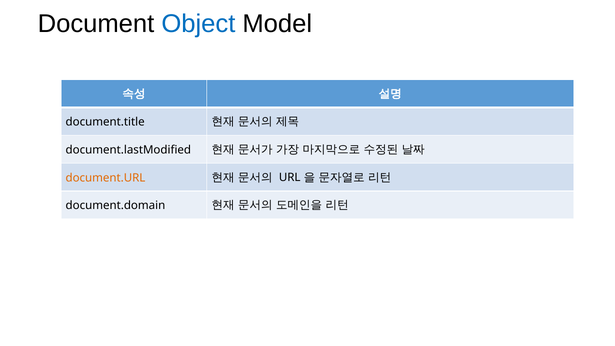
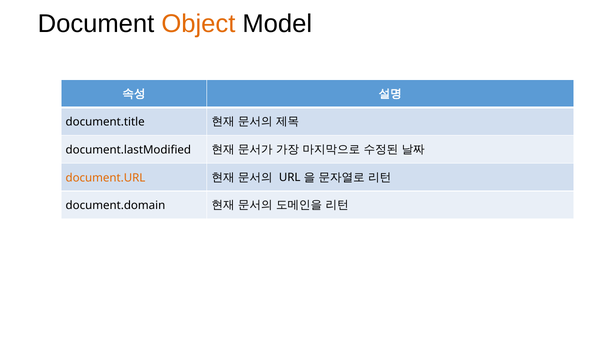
Object colour: blue -> orange (198, 24)
